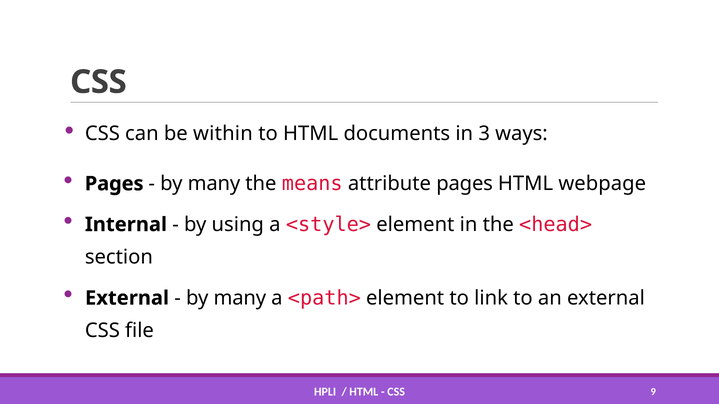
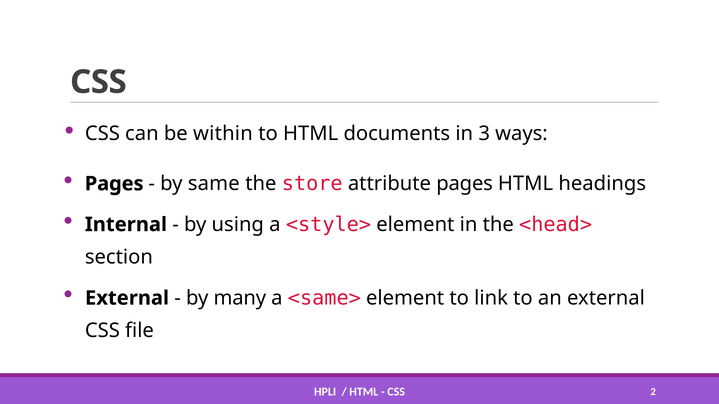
many: many -> same (214, 184)
means: means -> store (312, 184)
webpage: webpage -> headings (602, 184)
<path>: <path> -> <same> (324, 298)
9: 9 -> 2 (653, 392)
